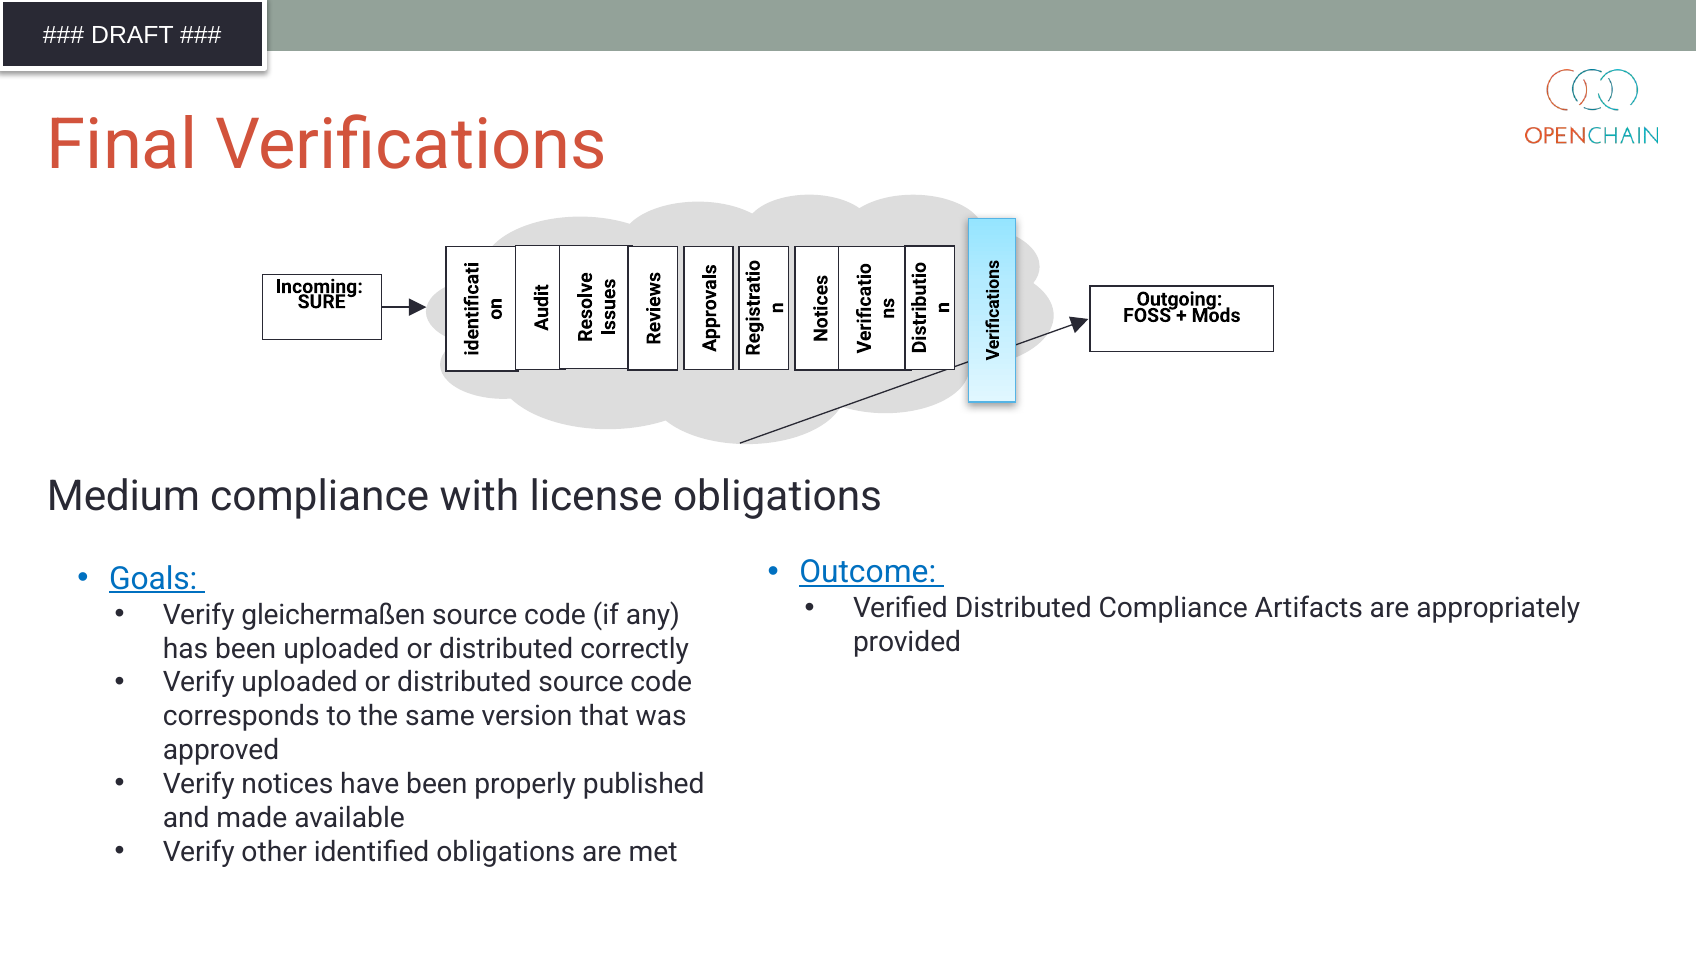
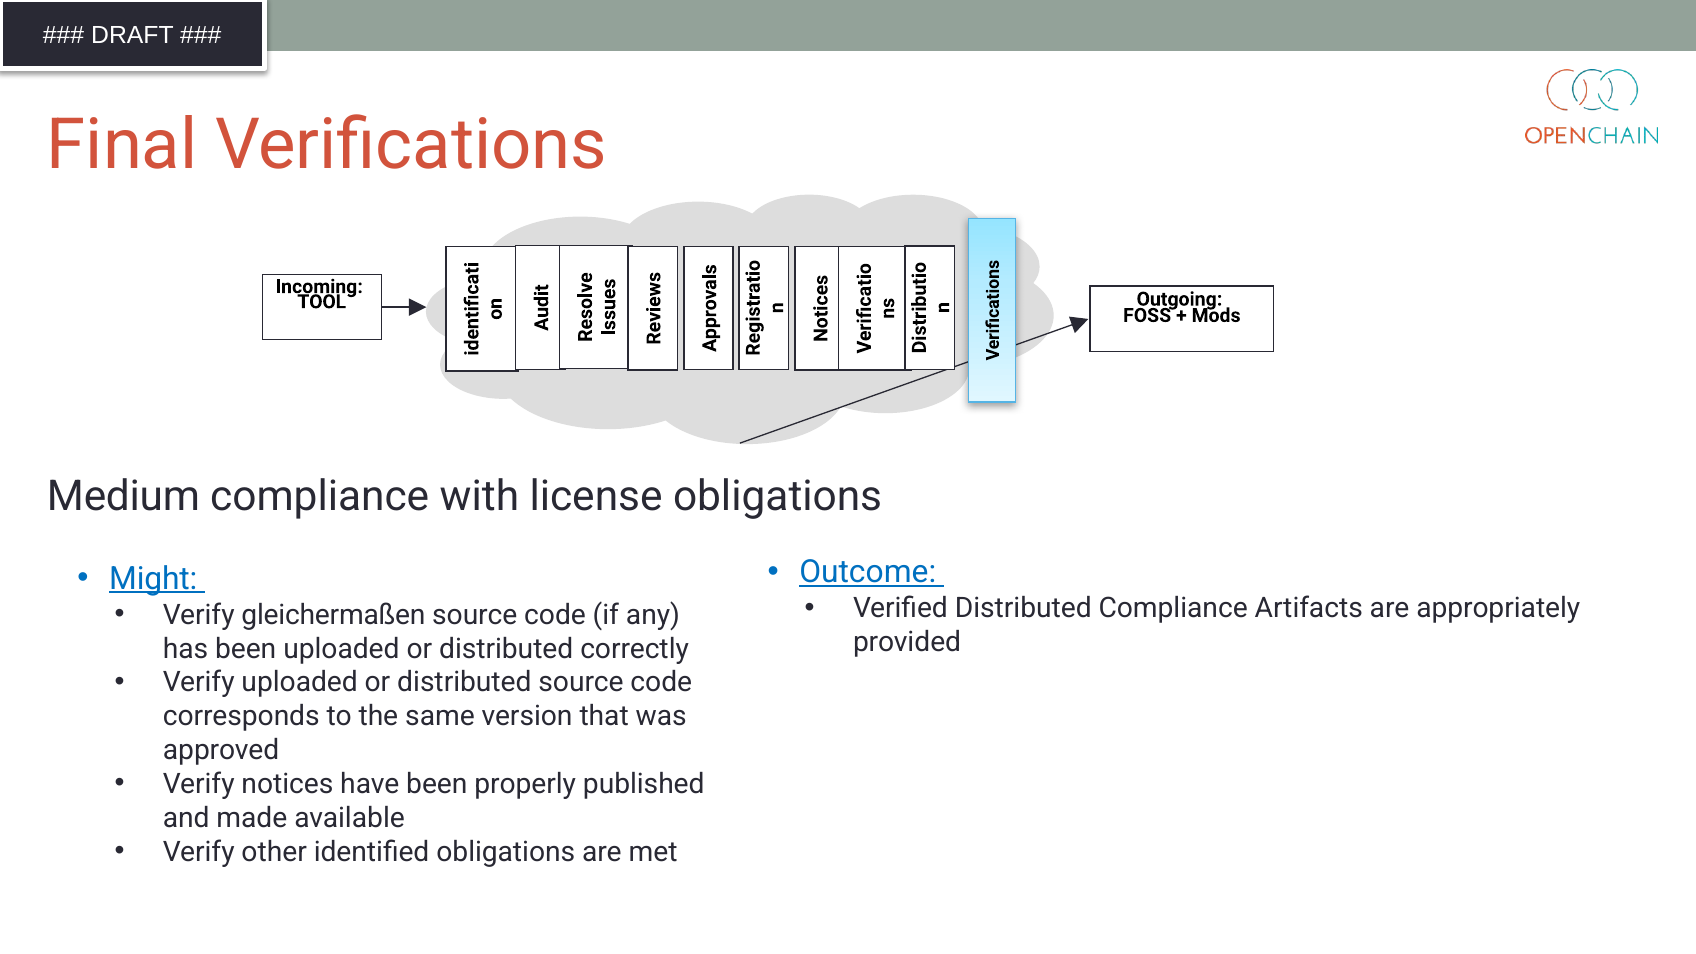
SURE: SURE -> TOOL (322, 302)
Goals: Goals -> Might (153, 579)
